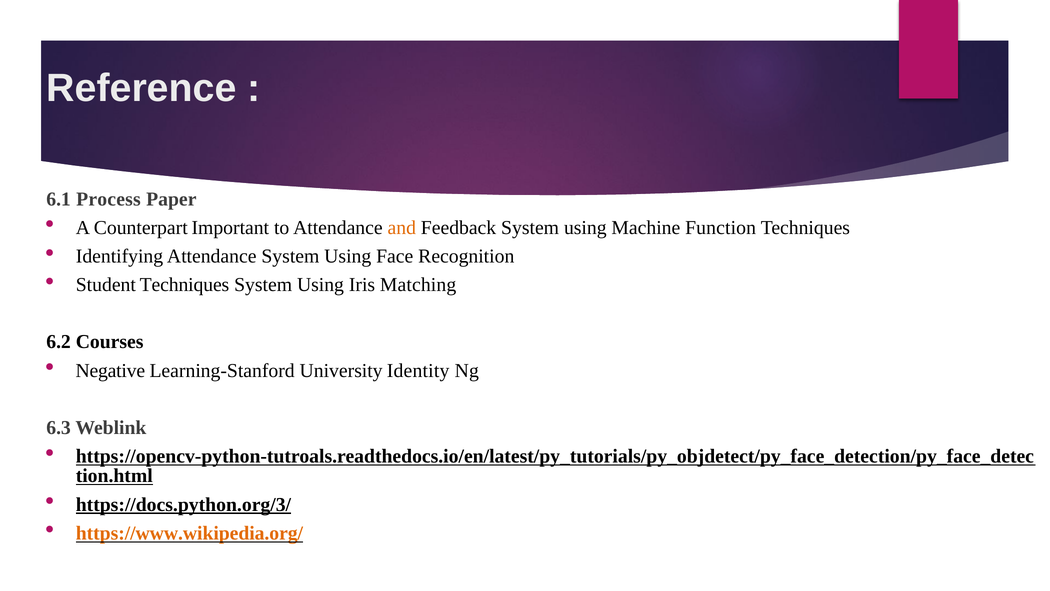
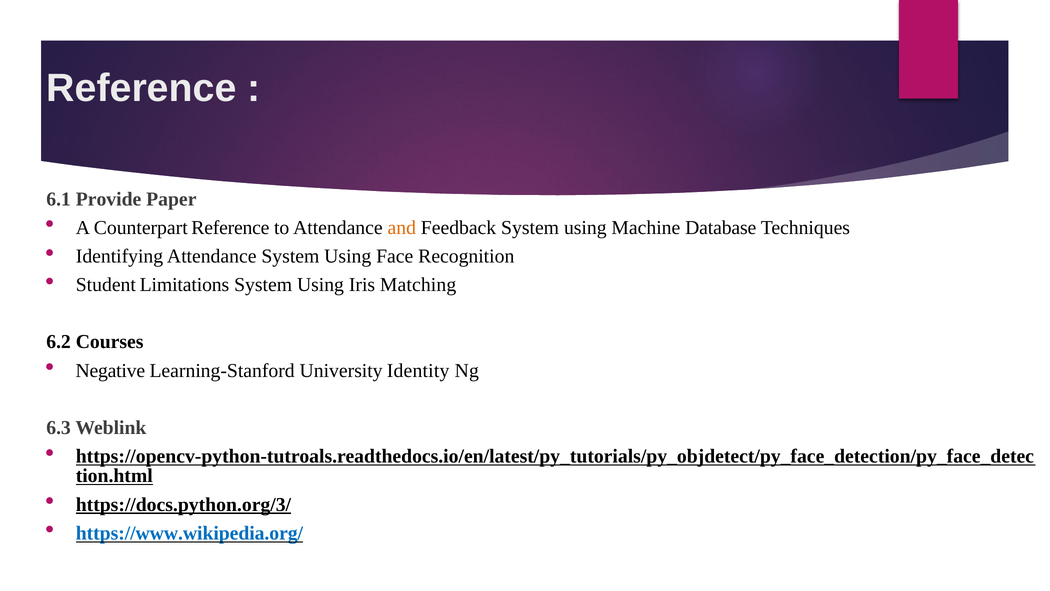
Process: Process -> Provide (109, 199)
Counterpart Important: Important -> Reference (230, 228)
Function: Function -> Database (721, 228)
Student Techniques: Techniques -> Limitations (184, 285)
https://www.wikipedia.org/ colour: orange -> blue (189, 533)
